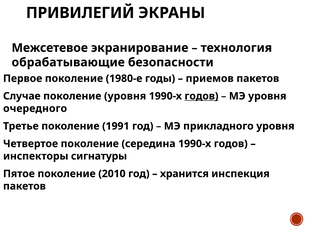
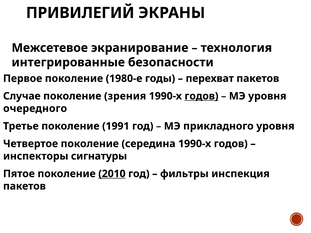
обрабатывающие: обрабатывающие -> интегрированные (68, 62)
приемов: приемов -> перехват (210, 79)
поколение уровня: уровня -> зрения (125, 96)
2010 underline: none -> present (112, 174)
хранится: хранится -> фильтры (184, 174)
